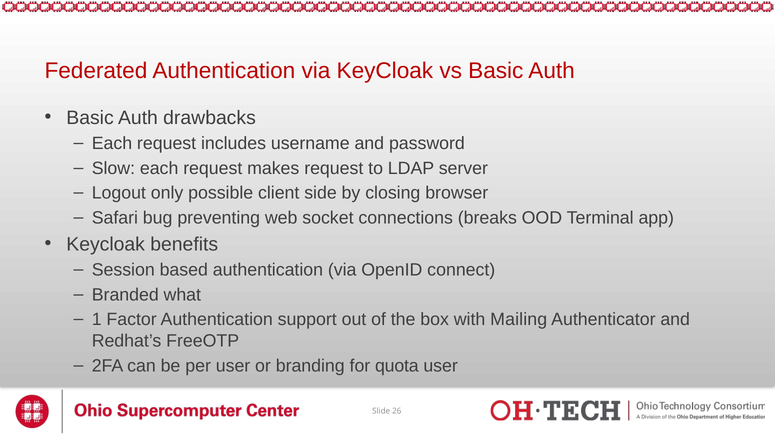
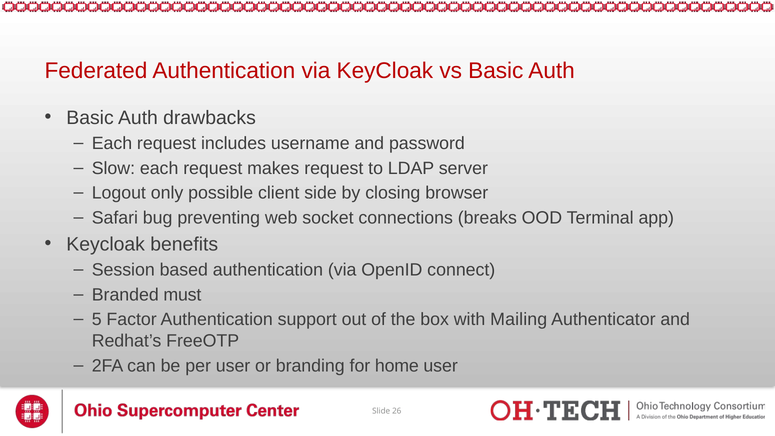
what: what -> must (182, 295)
1: 1 -> 5 (97, 320)
quota: quota -> home (397, 366)
